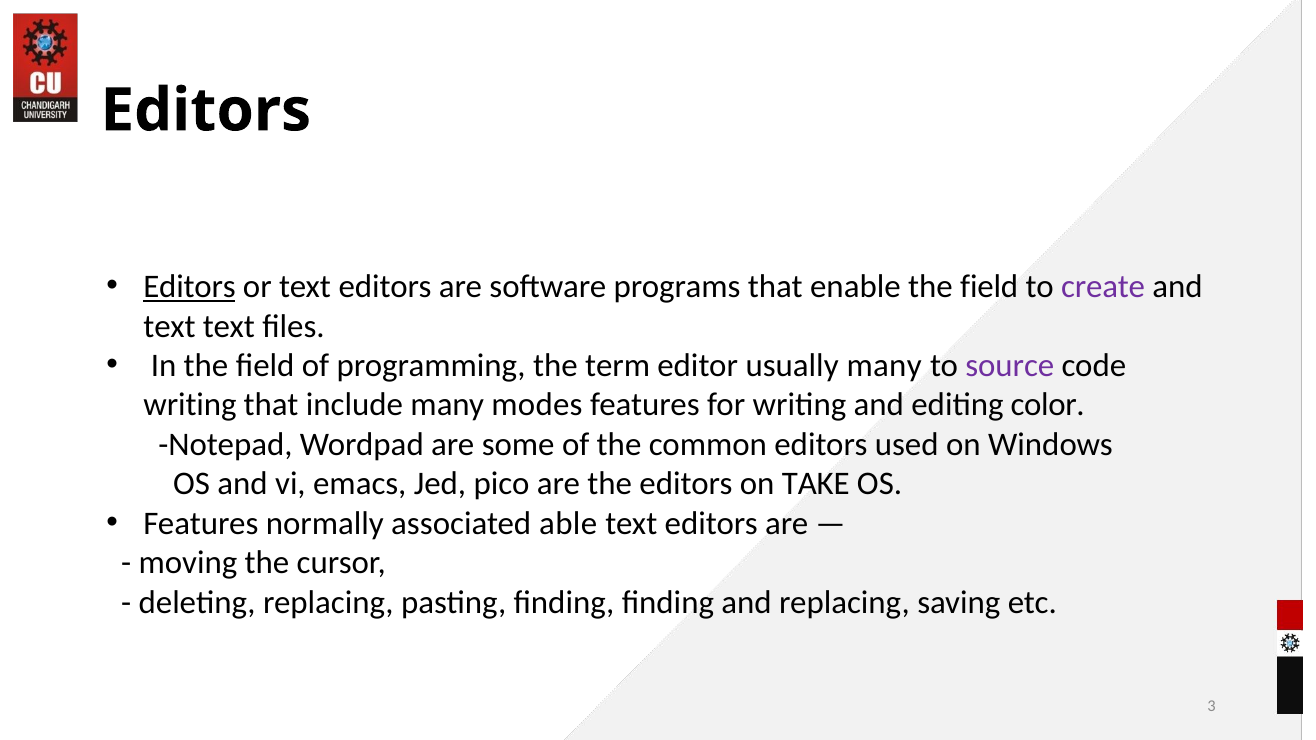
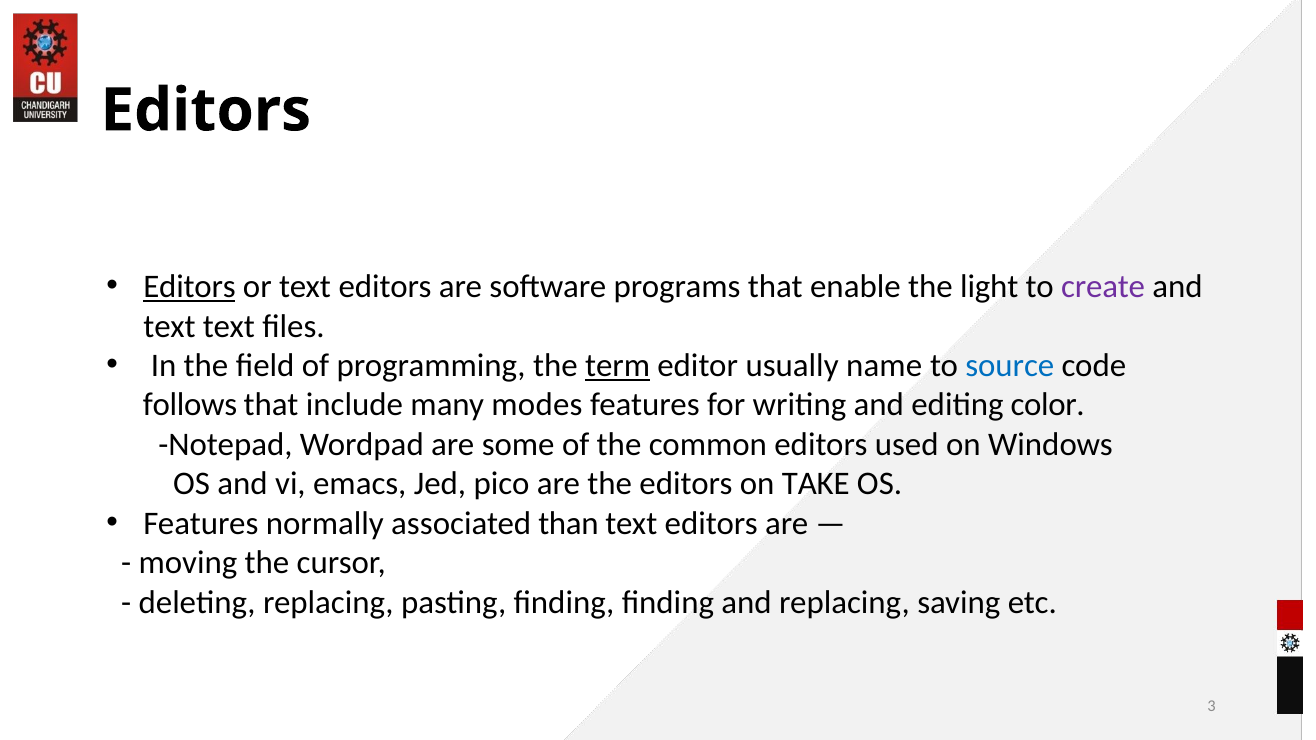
enable the field: field -> light (989, 287)
term underline: none -> present (618, 366)
usually many: many -> name (884, 366)
source colour: purple -> blue (1010, 366)
writing: writing -> follows (190, 405)
able: able -> than (568, 524)
